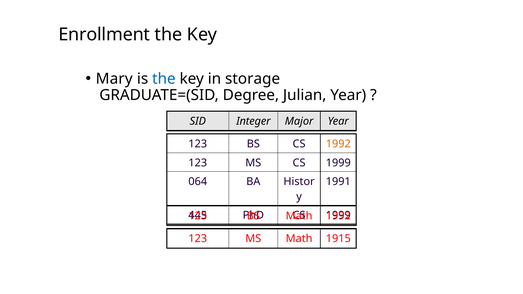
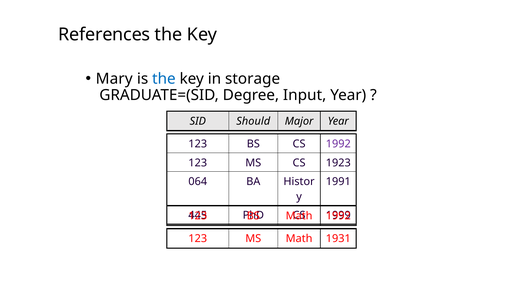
Enrollment: Enrollment -> References (104, 34)
Julian: Julian -> Input (305, 95)
Integer: Integer -> Should (253, 121)
1992 colour: orange -> purple (338, 144)
MS CS 1999: 1999 -> 1923 (338, 163)
1915: 1915 -> 1931 (338, 239)
